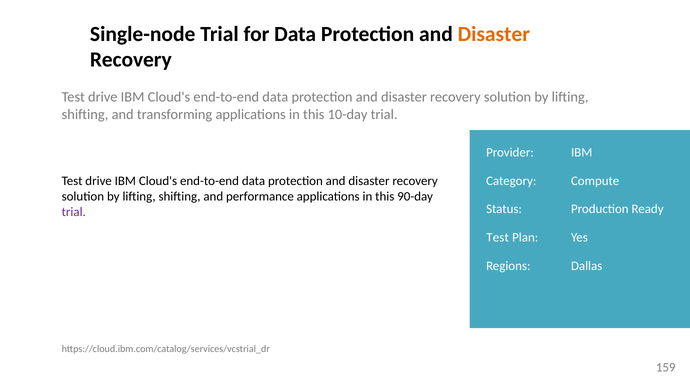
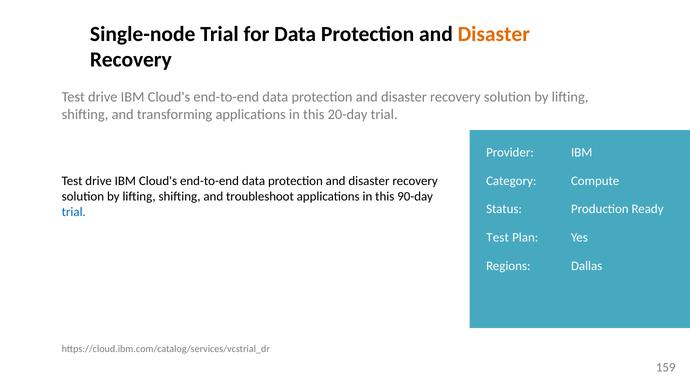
10-day: 10-day -> 20-day (348, 114)
performance: performance -> troubleshoot (260, 196)
trial colour: purple -> blue (74, 212)
